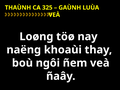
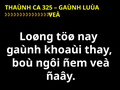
naëng: naëng -> gaùnh (24, 50)
